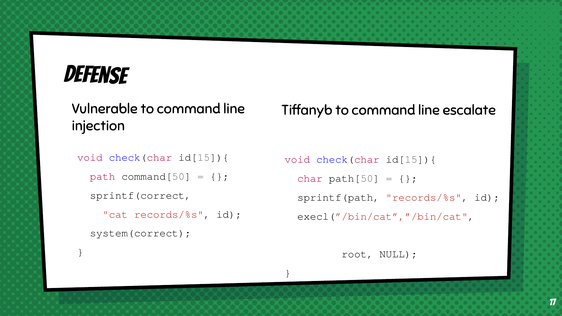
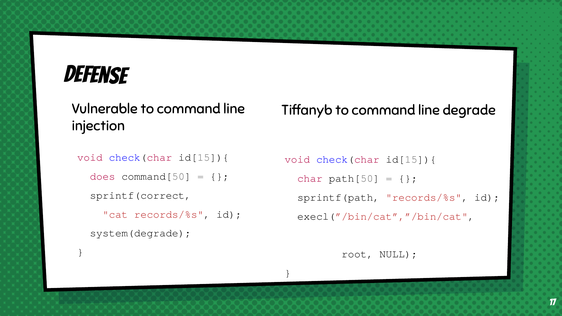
escalate: escalate -> degrade (469, 110)
path: path -> does (103, 176)
system(correct: system(correct -> system(degrade (140, 233)
